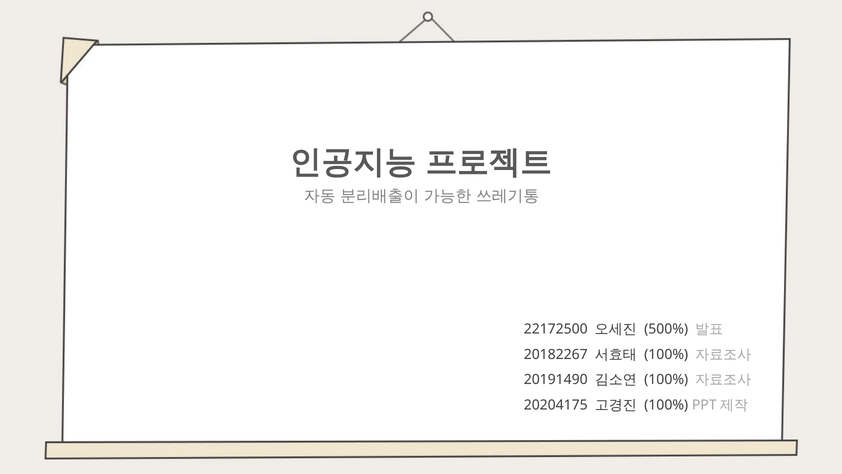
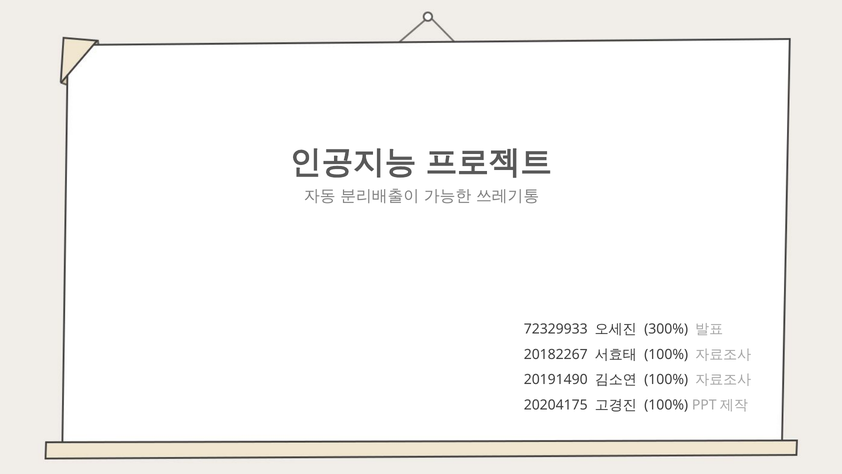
22172500: 22172500 -> 72329933 (556, 329)
500%: 500% -> 300% (666, 329)
